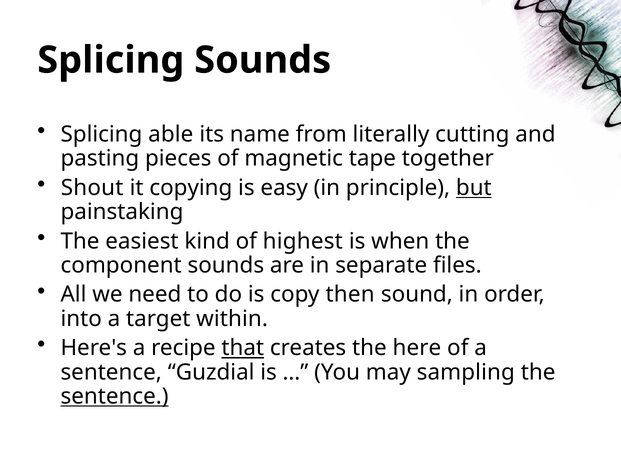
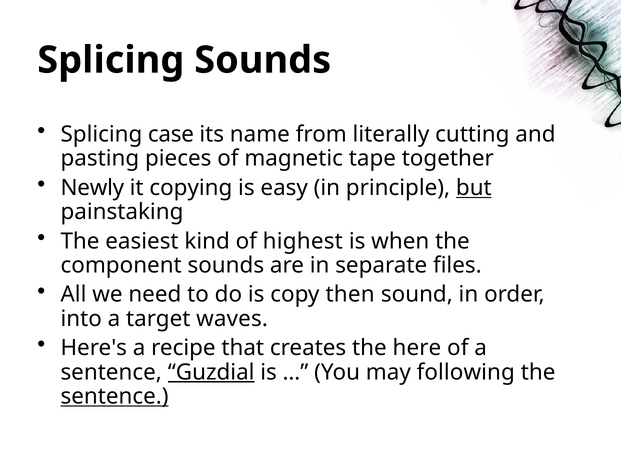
able: able -> case (171, 134)
Shout: Shout -> Newly (92, 188)
within: within -> waves (232, 319)
that underline: present -> none (243, 348)
Guzdial underline: none -> present (211, 372)
sampling: sampling -> following (466, 372)
